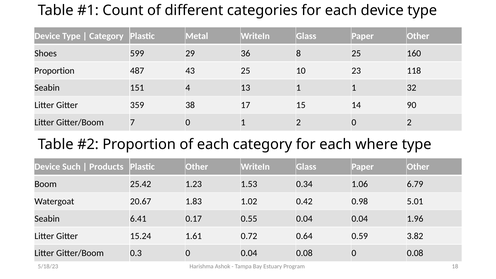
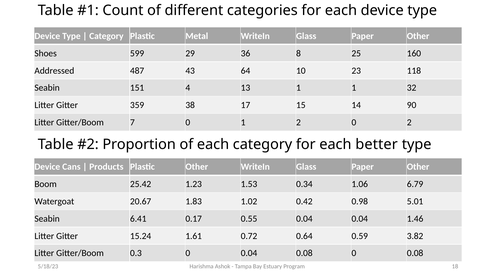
Proportion: Proportion -> Addressed (54, 71)
43 25: 25 -> 64 (246, 71)
where: where -> better (377, 145)
Such: Such -> Cans (71, 167)
1.96: 1.96 -> 1.46 (415, 219)
